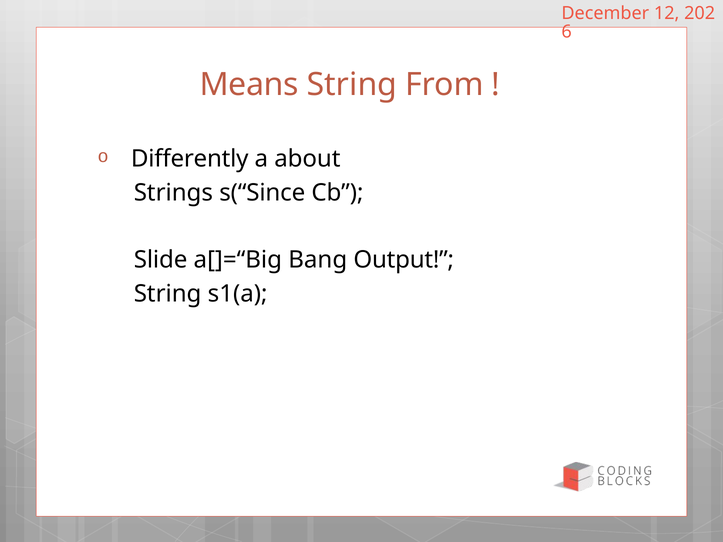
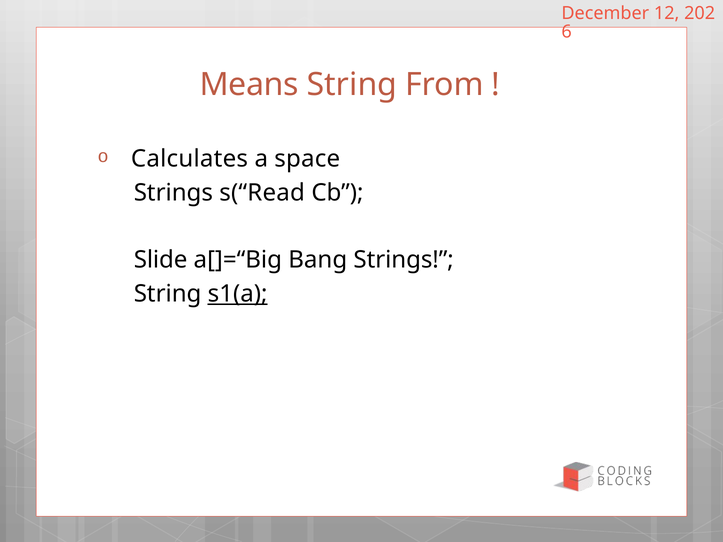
Differently: Differently -> Calculates (189, 159)
about: about -> space (307, 159)
s(“Since: s(“Since -> s(“Read (262, 193)
Bang Output: Output -> Strings (404, 260)
s1(a underline: none -> present (238, 294)
